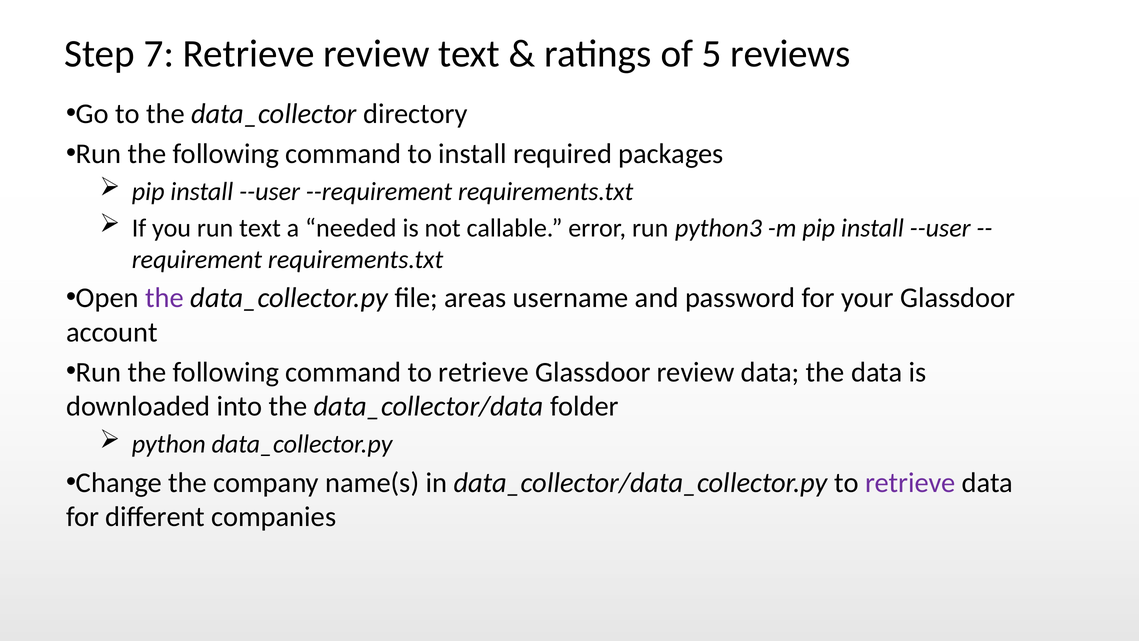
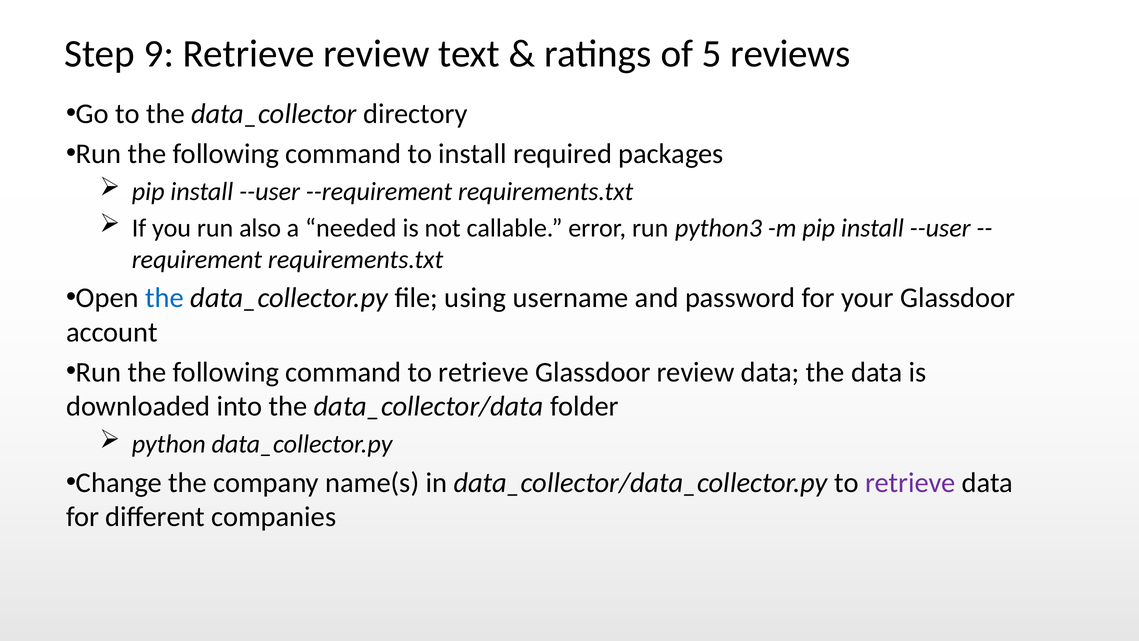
7: 7 -> 9 (159, 54)
run text: text -> also (260, 228)
the colour: purple -> blue (165, 298)
areas: areas -> using (475, 298)
